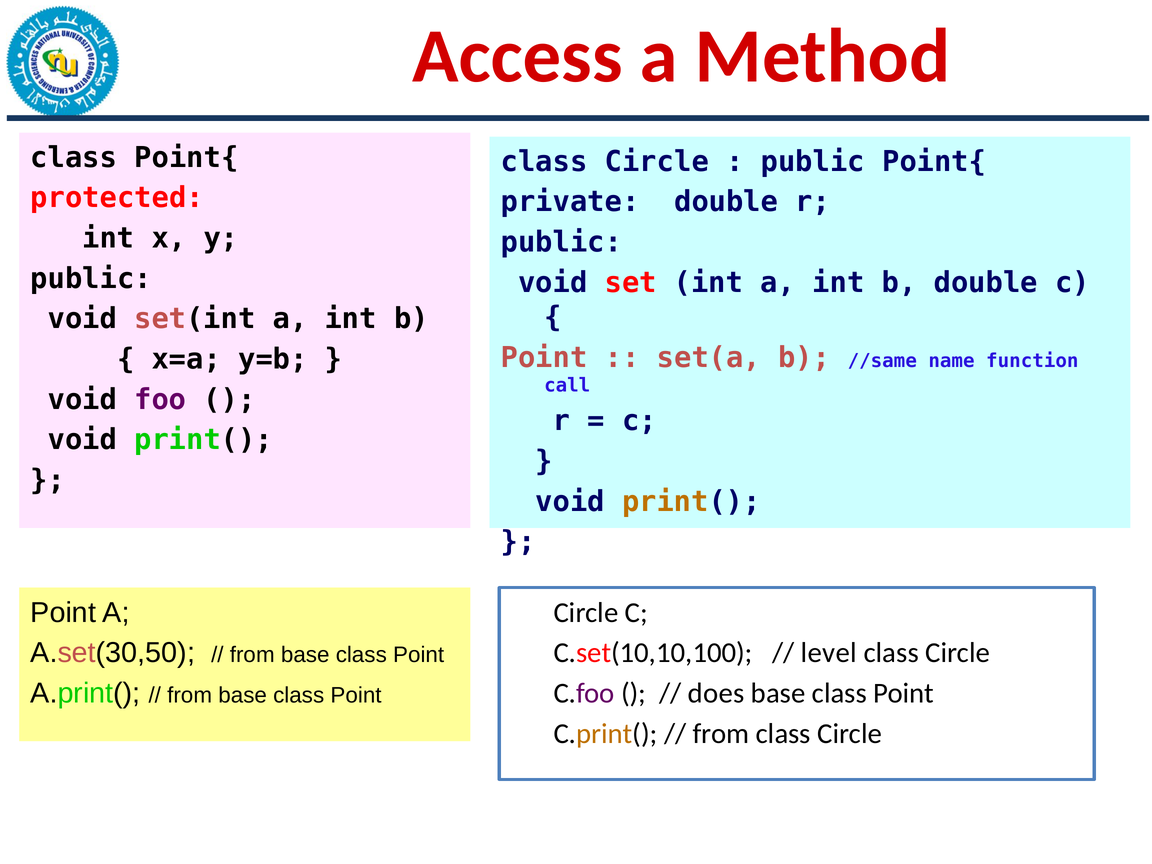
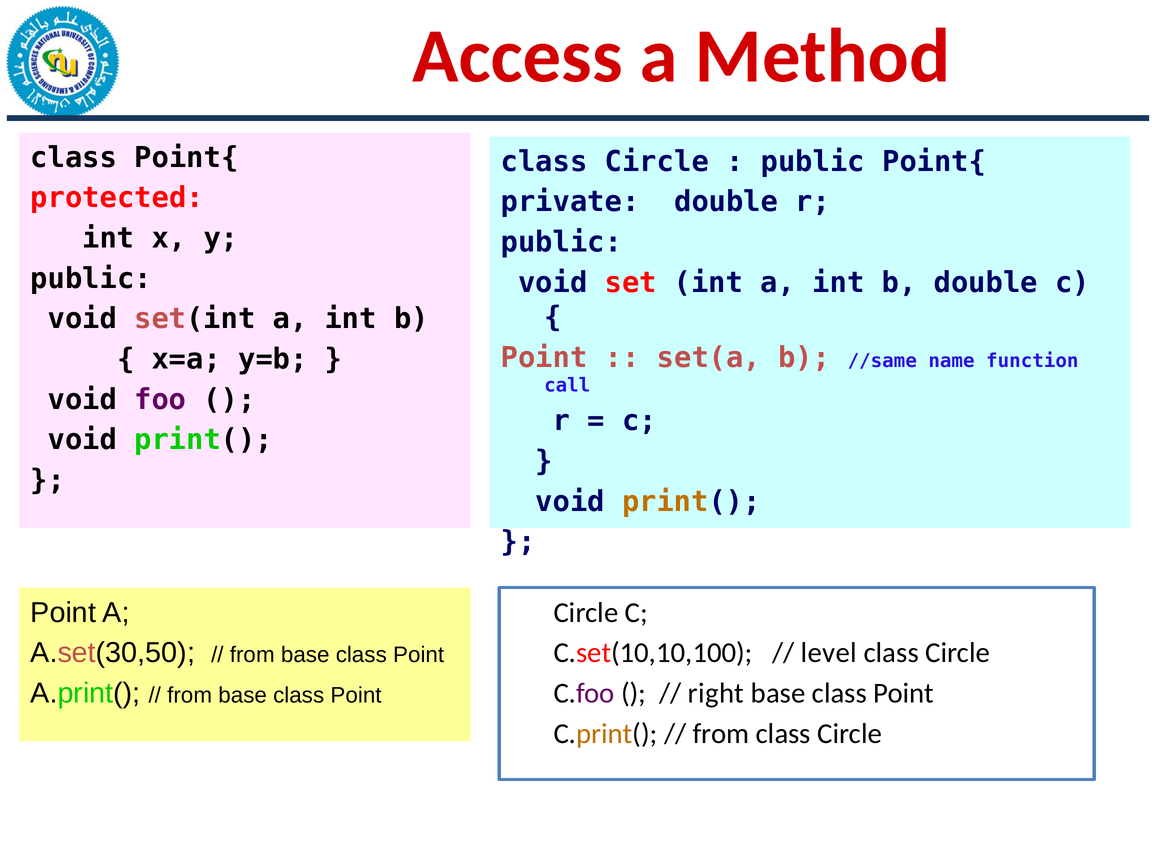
does: does -> right (716, 693)
